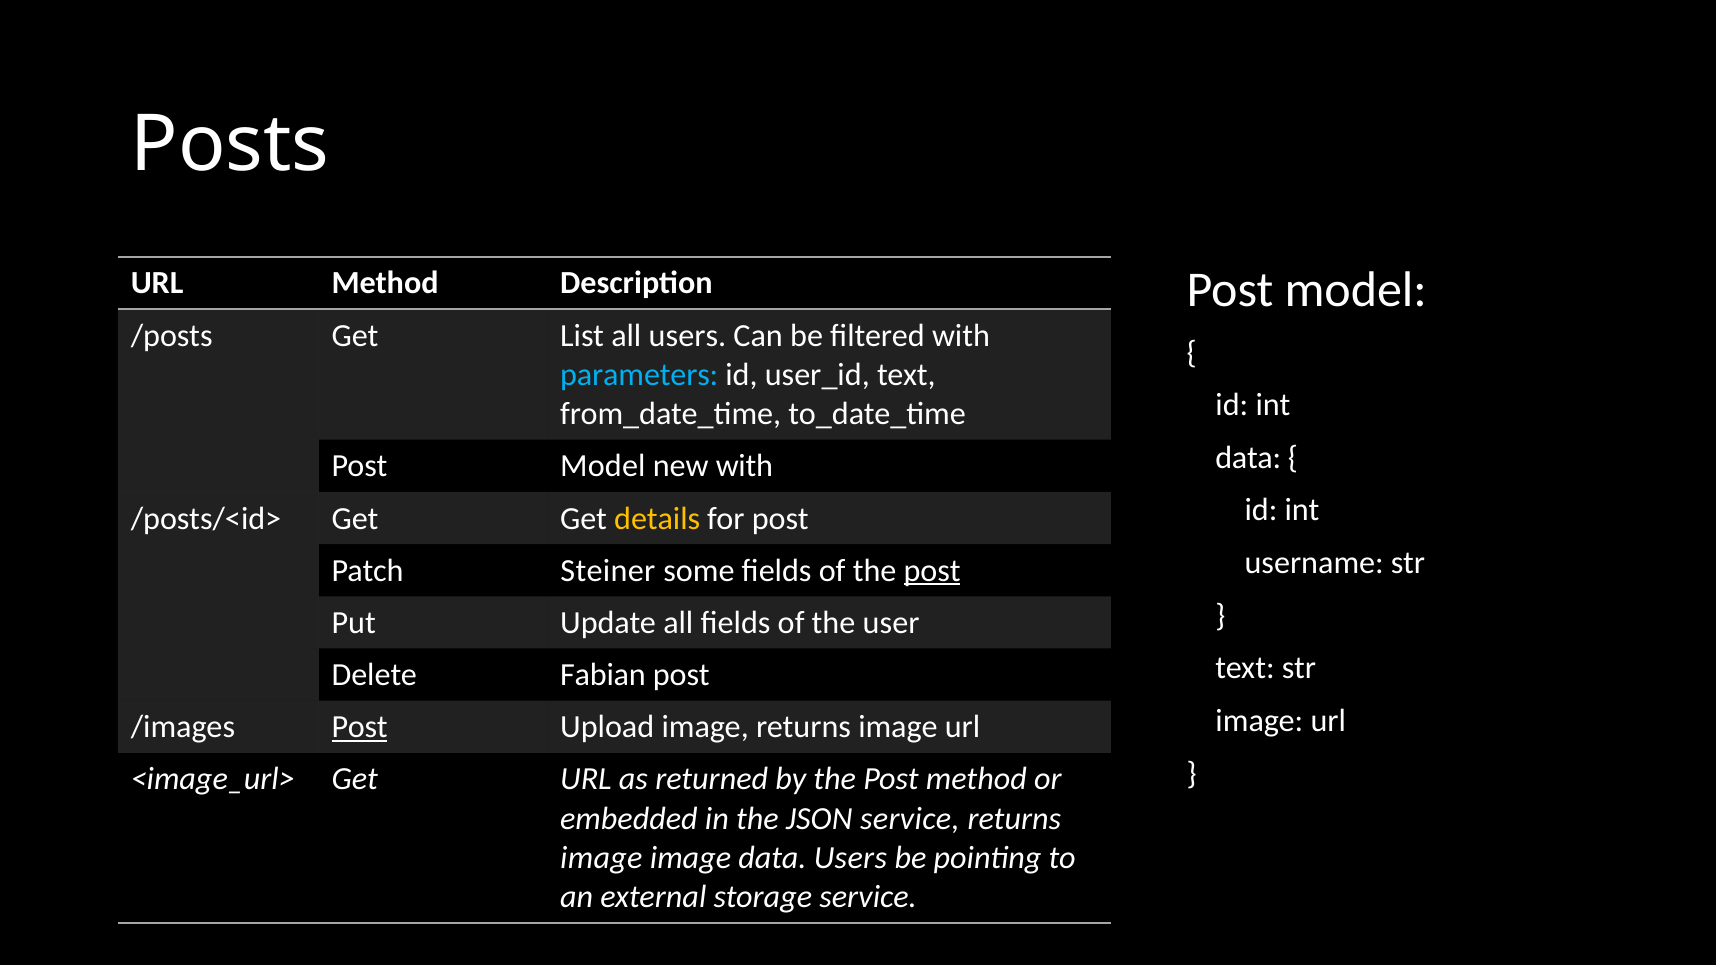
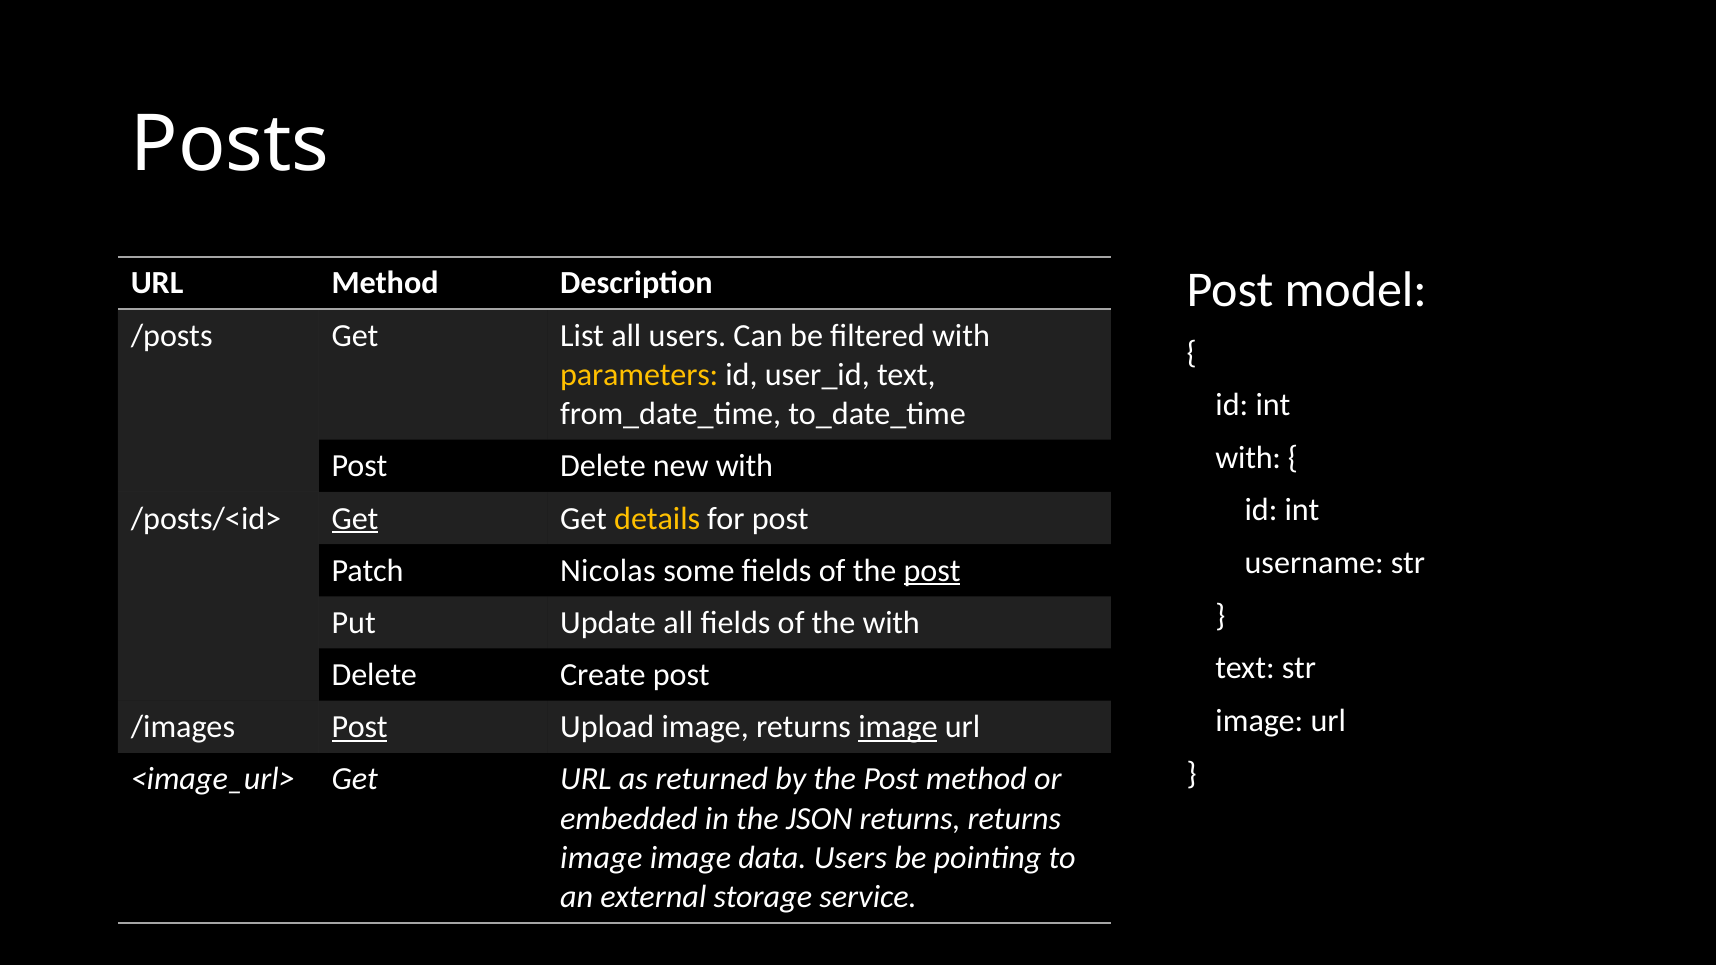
parameters colour: light blue -> yellow (639, 375)
data: data -> with (1248, 458)
Model: Model -> Delete (603, 466)
Get underline: none -> present (355, 519)
Steiner: Steiner -> Nicolas (608, 571)
the user: user -> with (891, 623)
Fabian: Fabian -> Create (603, 675)
image underline: none -> present (898, 727)
JSON service: service -> returns (910, 819)
